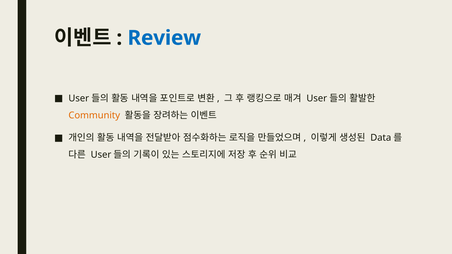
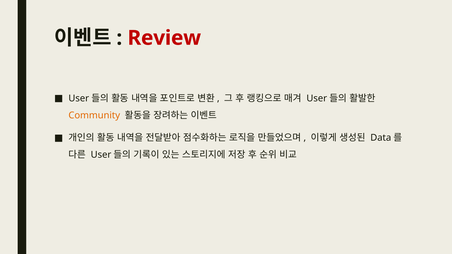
Review colour: blue -> red (164, 38)
